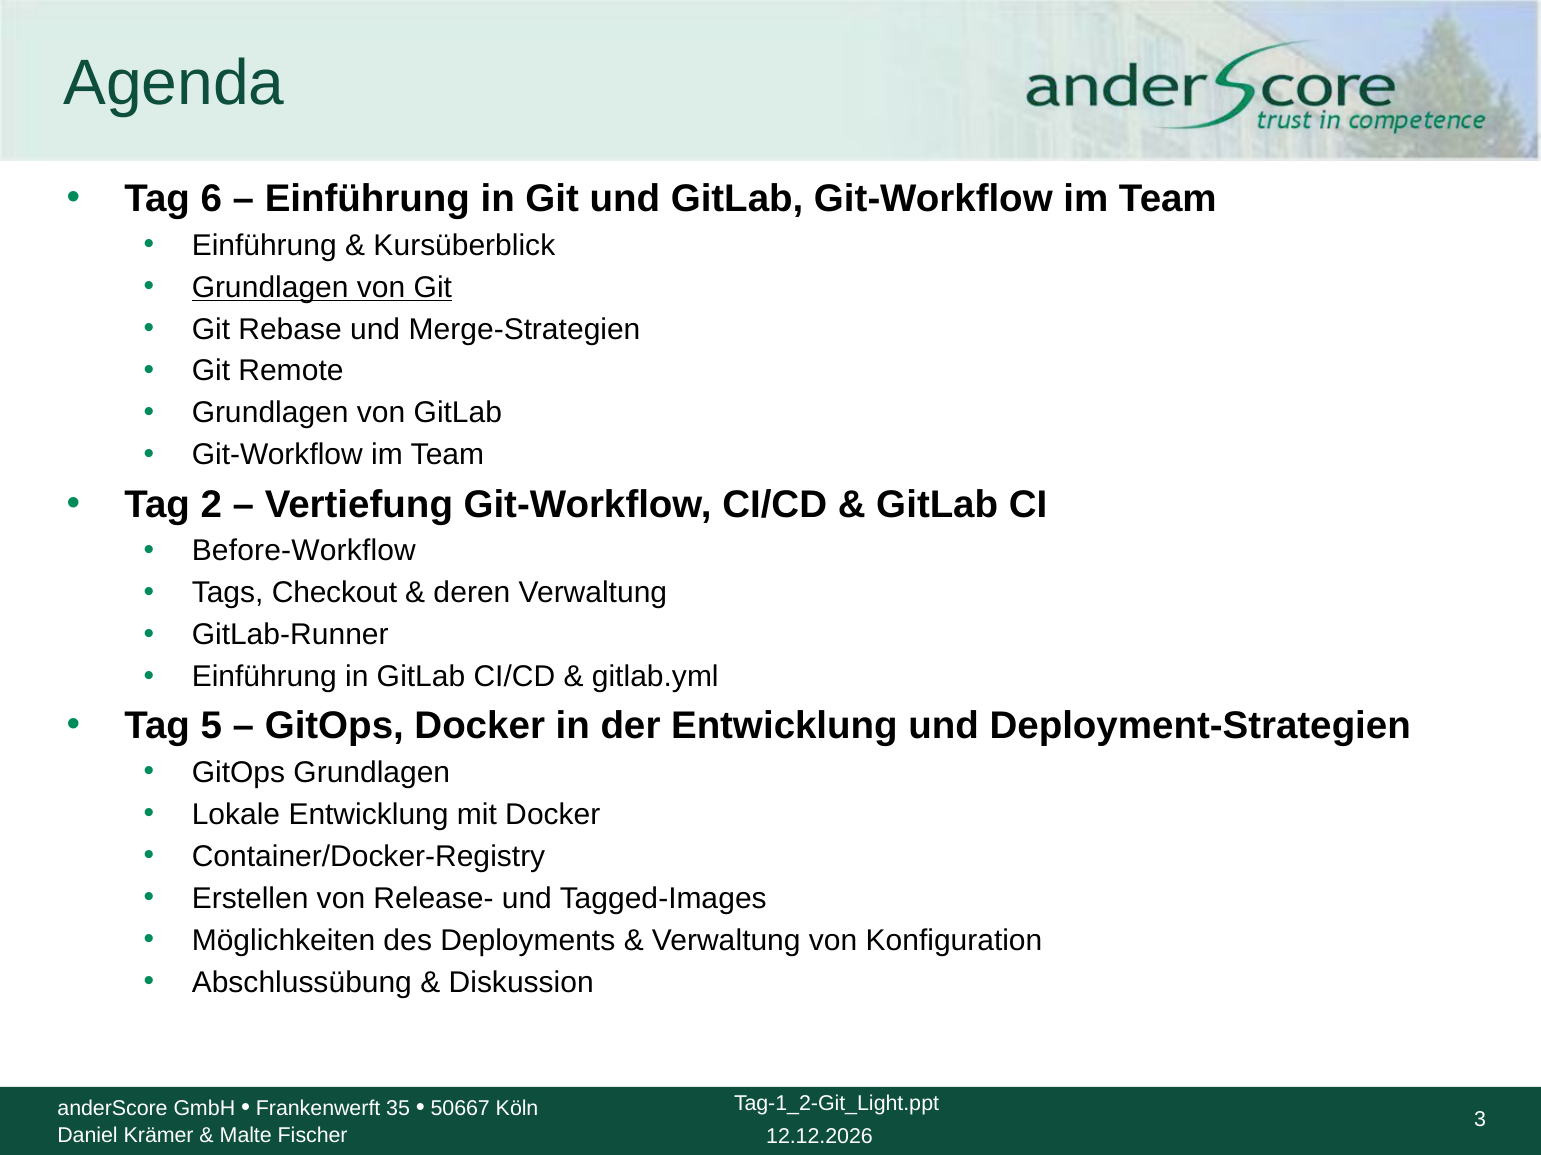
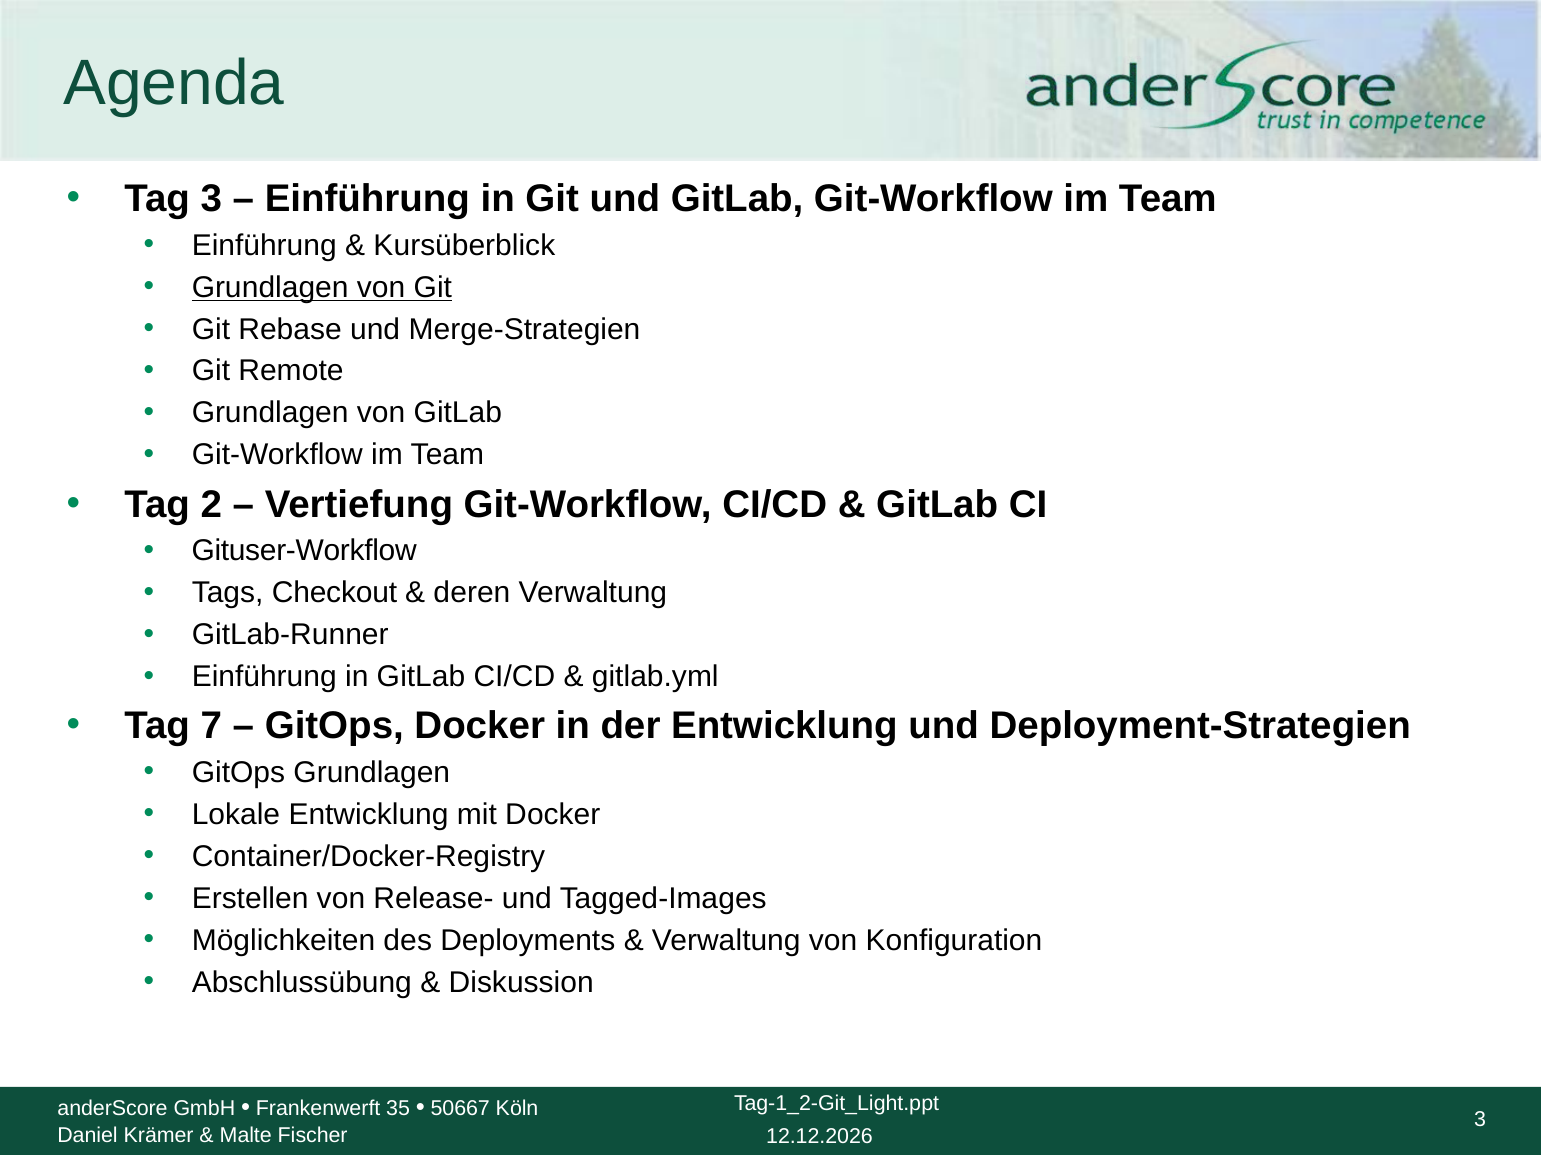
Tag 6: 6 -> 3 (211, 199)
Before-Workflow: Before-Workflow -> Gituser-Workflow (304, 551)
5: 5 -> 7 (211, 727)
